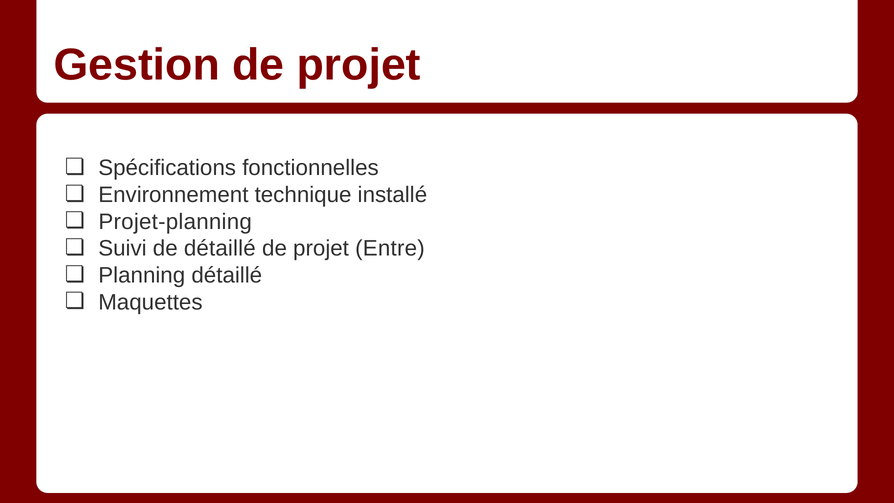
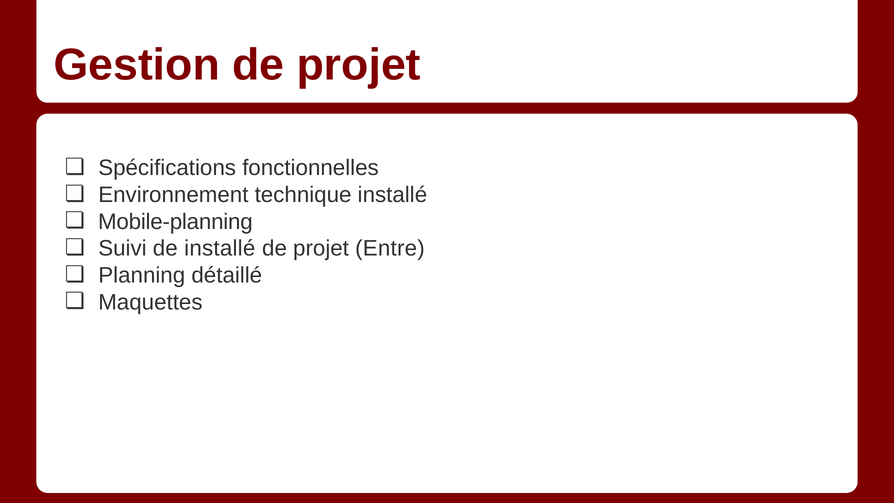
Projet-planning: Projet-planning -> Mobile-planning (175, 222)
de détaillé: détaillé -> installé (220, 249)
